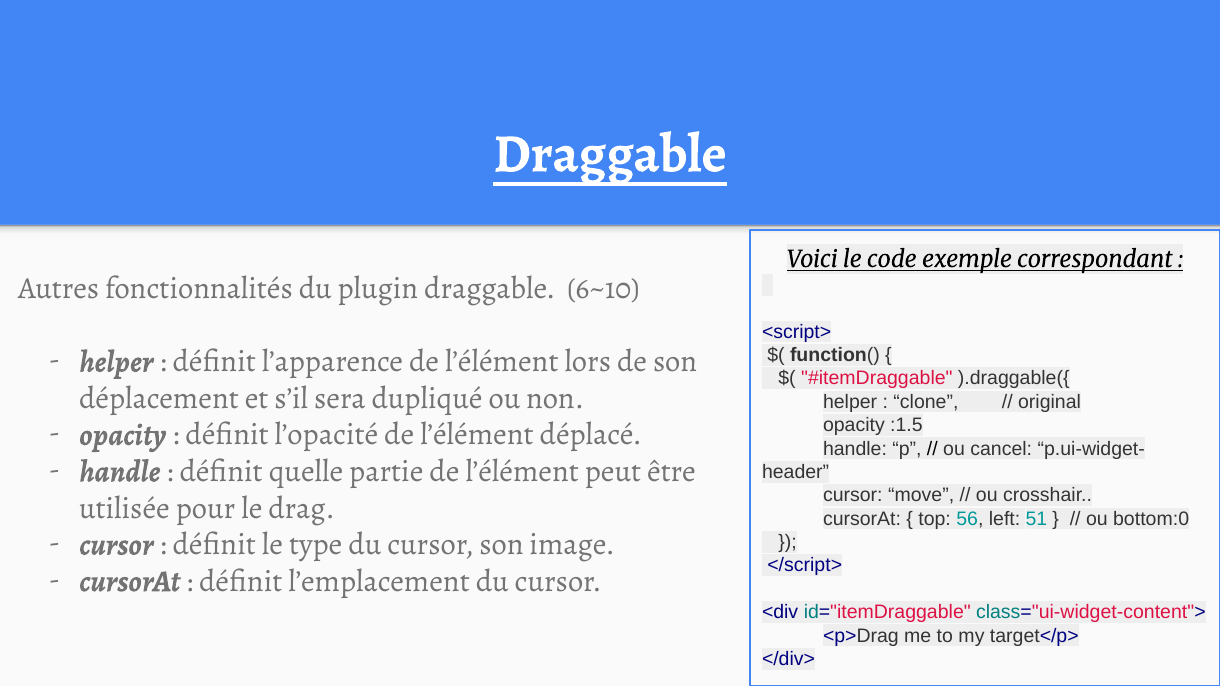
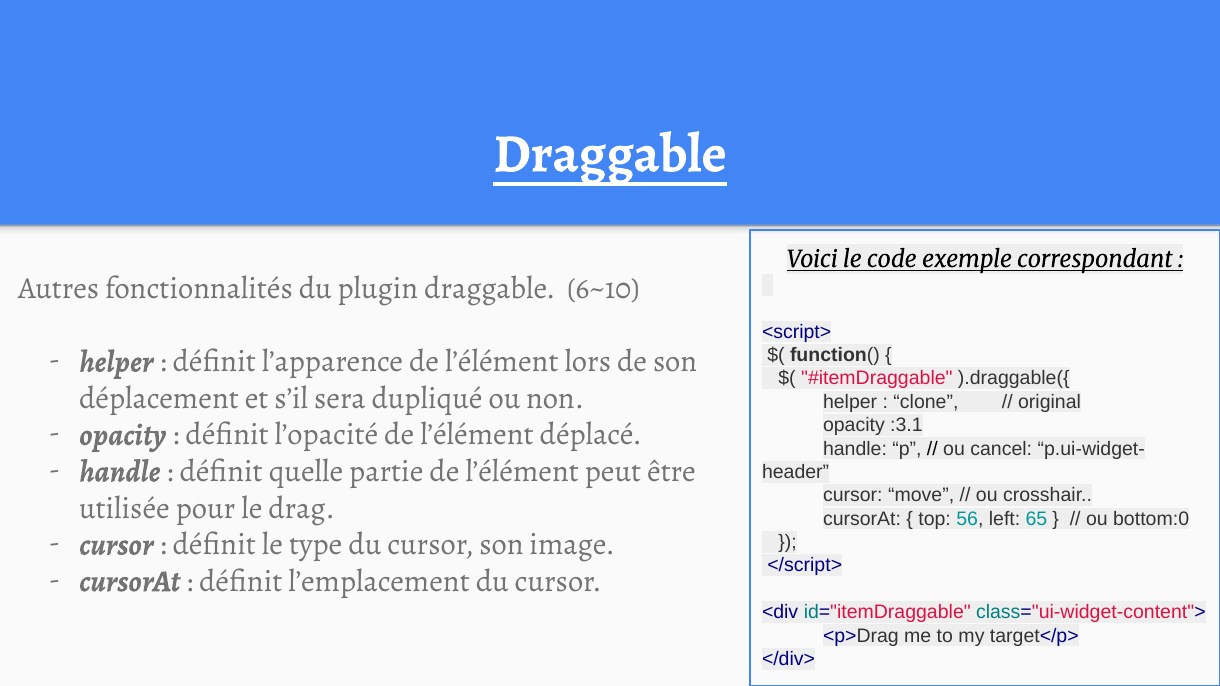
:1.5: :1.5 -> :3.1 (906, 425)
51: 51 -> 65 (1036, 519)
